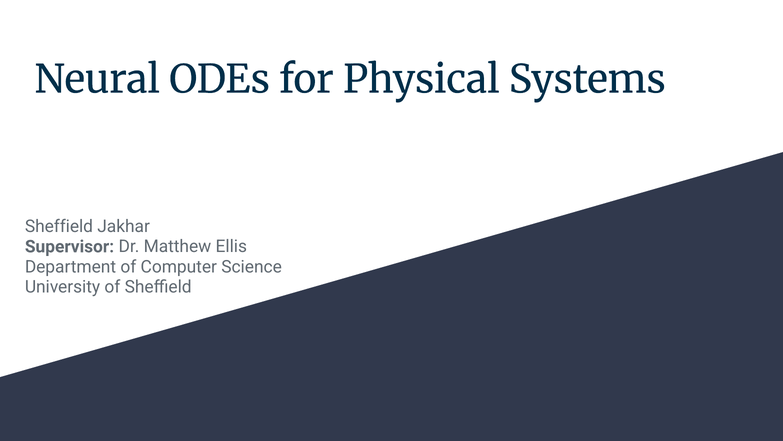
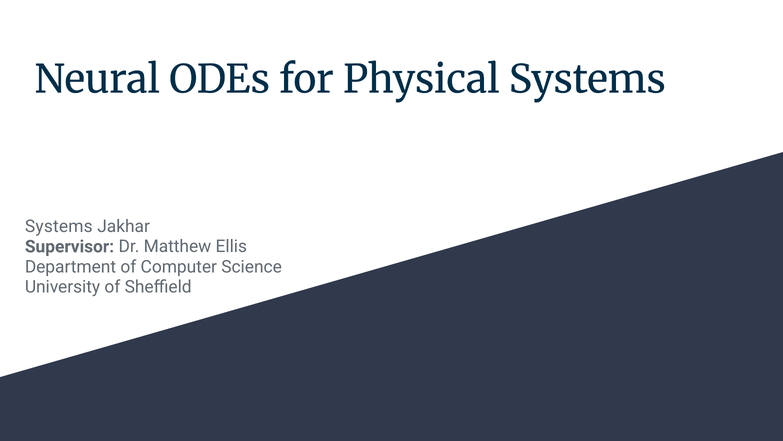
Sheffield: Sheffield -> Systems (59, 226)
